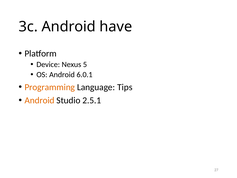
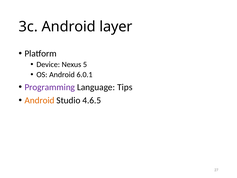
have: have -> layer (116, 27)
Programming colour: orange -> purple (50, 87)
2.5.1: 2.5.1 -> 4.6.5 (92, 100)
